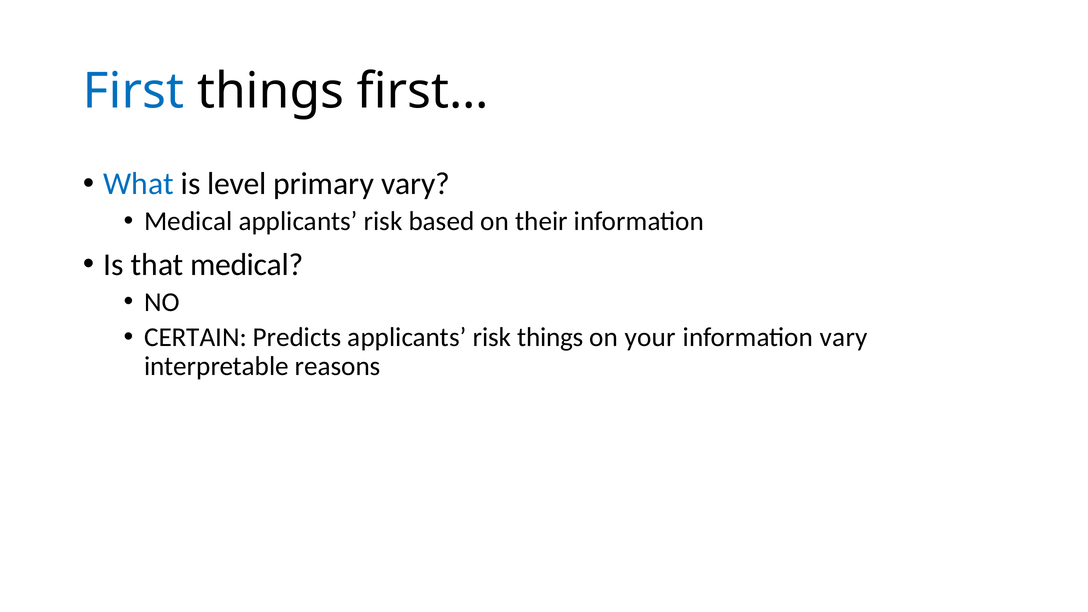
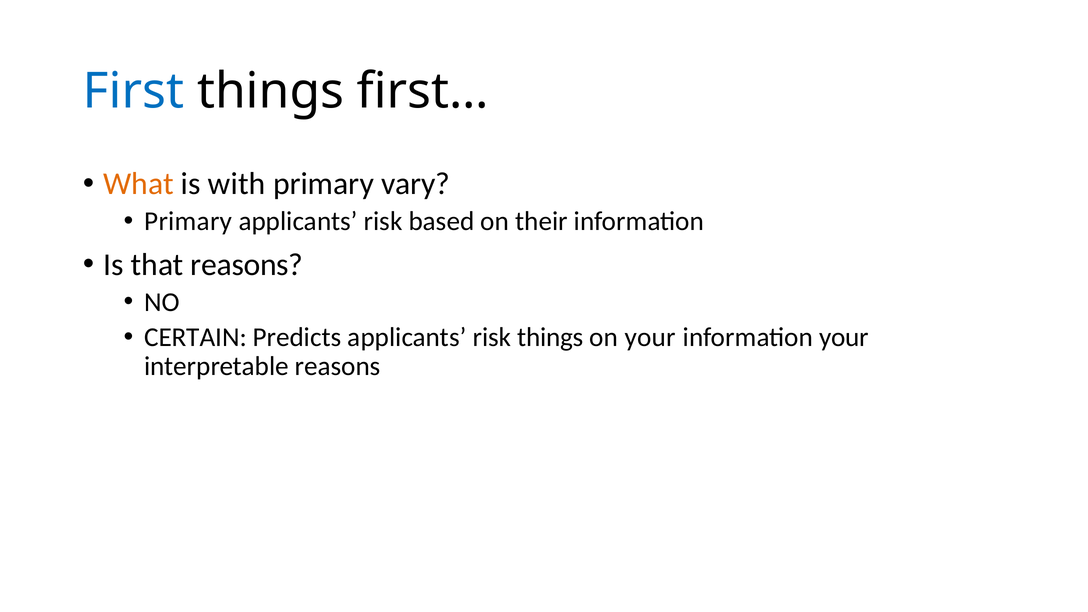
What colour: blue -> orange (139, 184)
level: level -> with (237, 184)
Medical: Medical -> Primary (188, 221)
that medical: medical -> reasons (247, 265)
information vary: vary -> your (844, 337)
